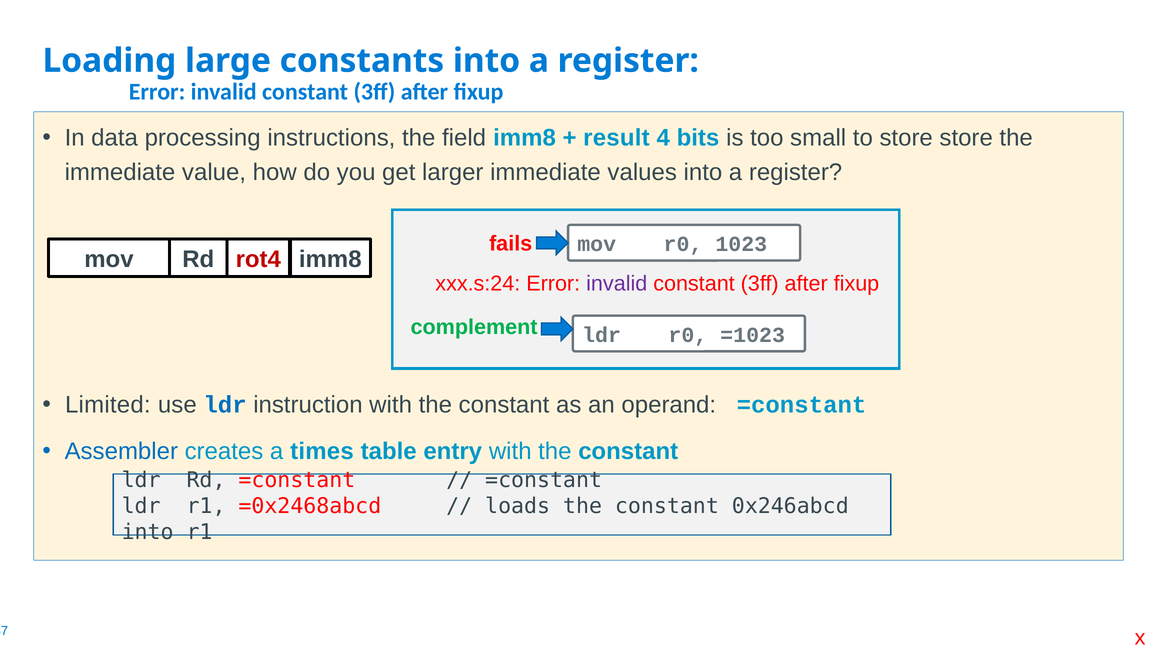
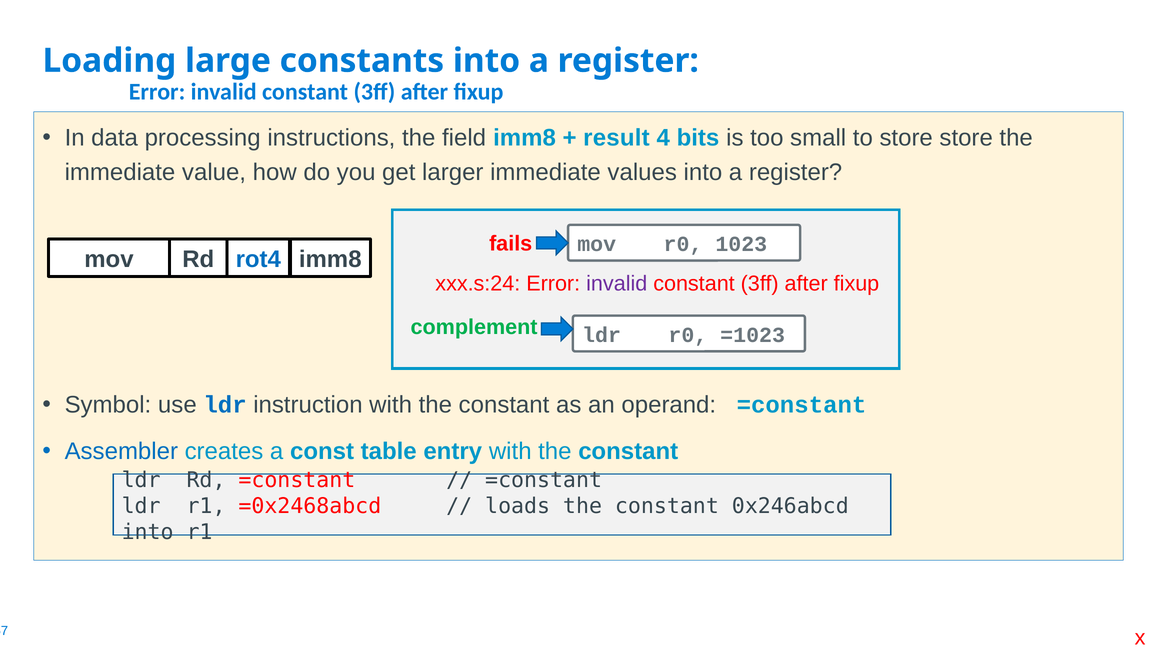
rot4 colour: red -> blue (258, 260)
Limited: Limited -> Symbol (108, 405)
times: times -> const (322, 452)
